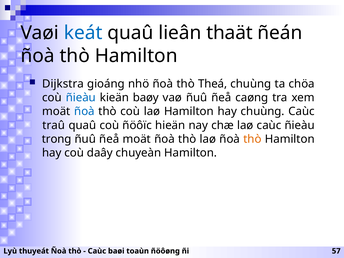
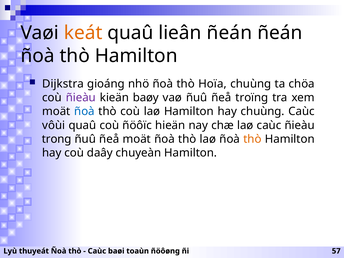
keát colour: blue -> orange (83, 33)
lieân thaät: thaät -> ñeán (229, 33)
Theá: Theá -> Hoïa (212, 84)
ñieàu colour: blue -> purple (81, 98)
caøng: caøng -> troïng (252, 98)
traû: traû -> vôùi (54, 125)
